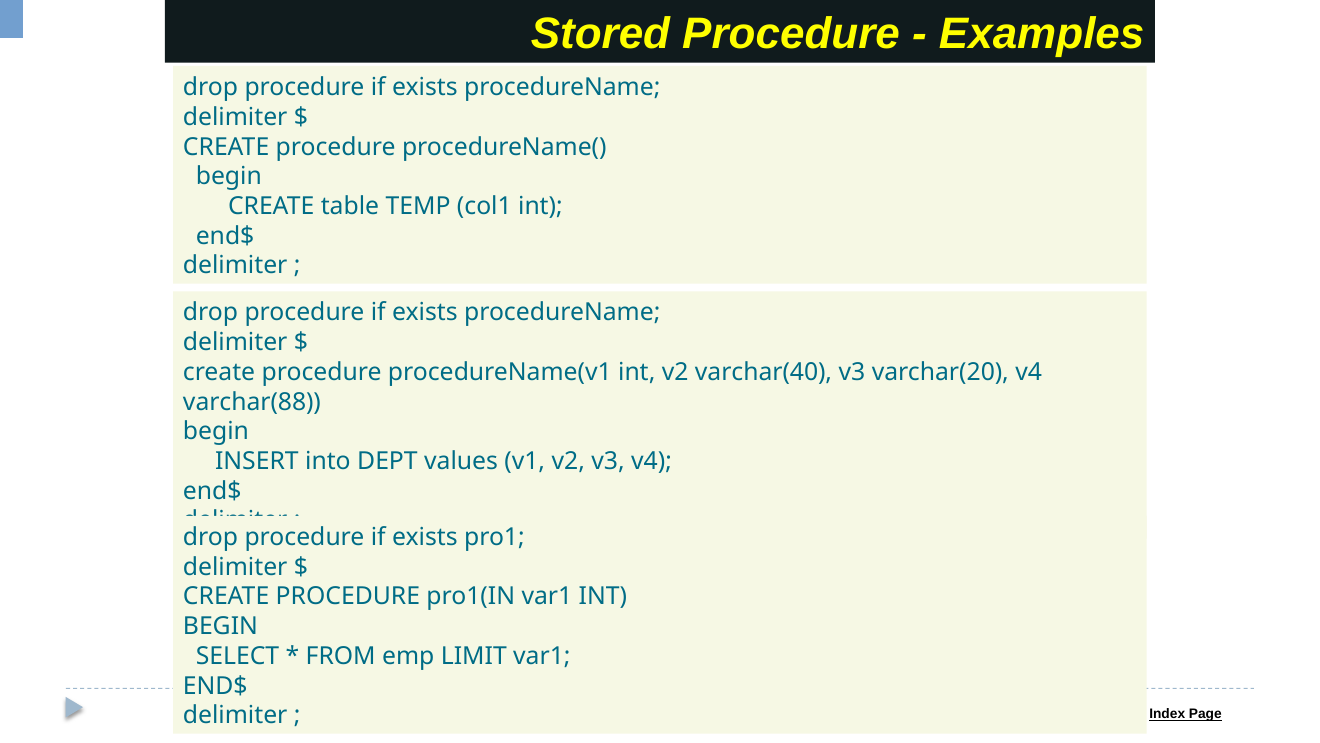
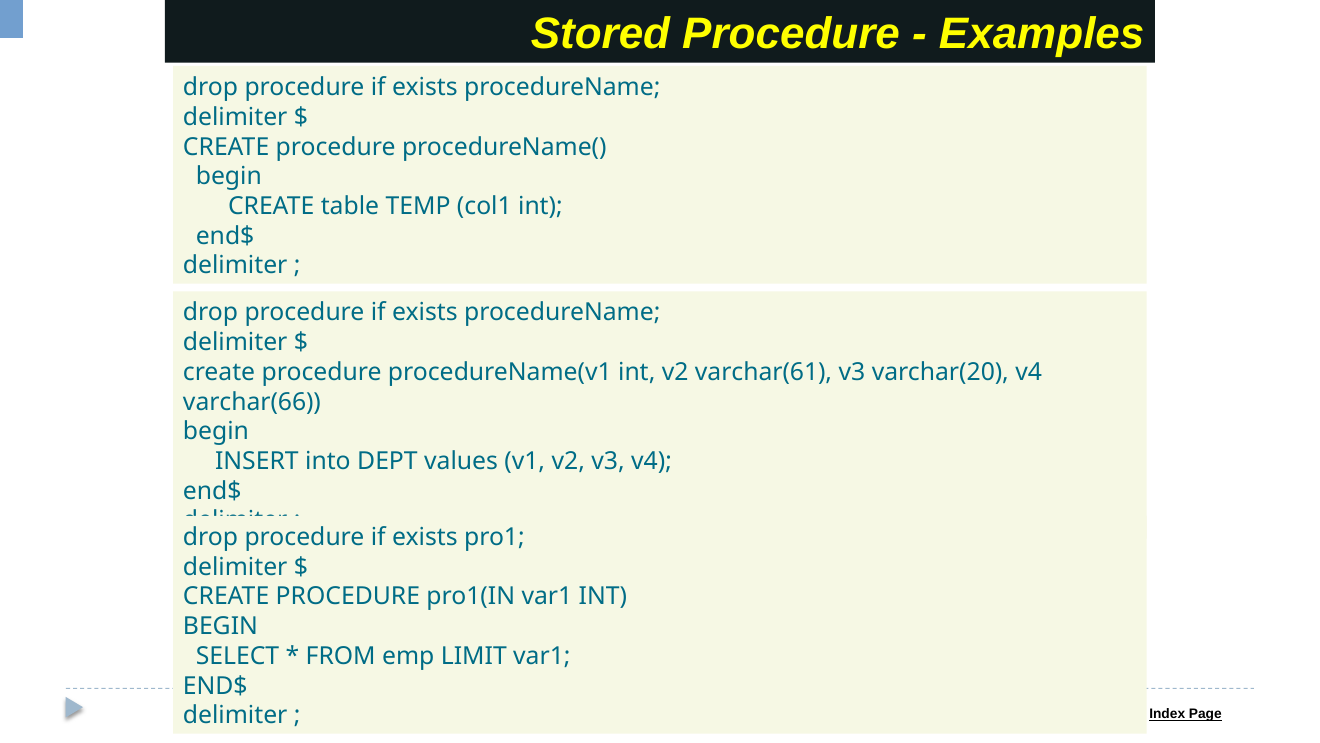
varchar(40: varchar(40 -> varchar(61 (764, 372)
varchar(88: varchar(88 -> varchar(66 (252, 402)
